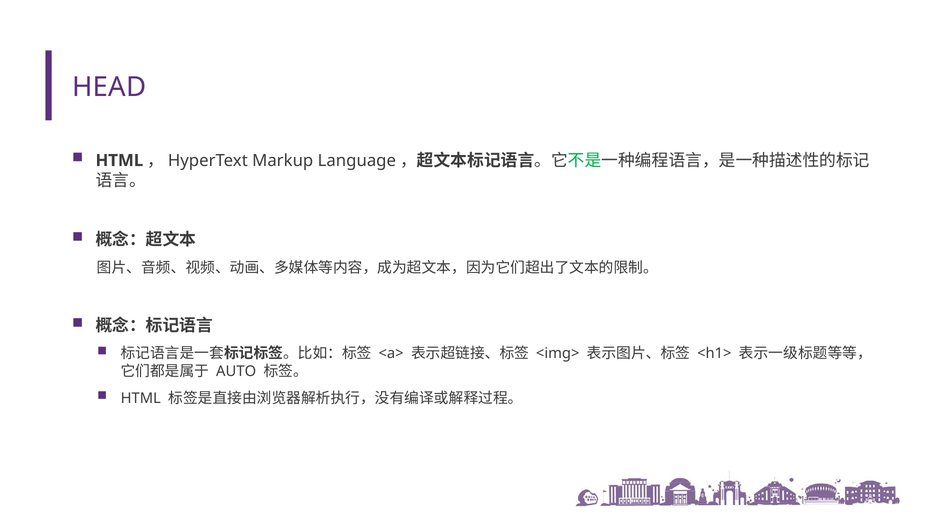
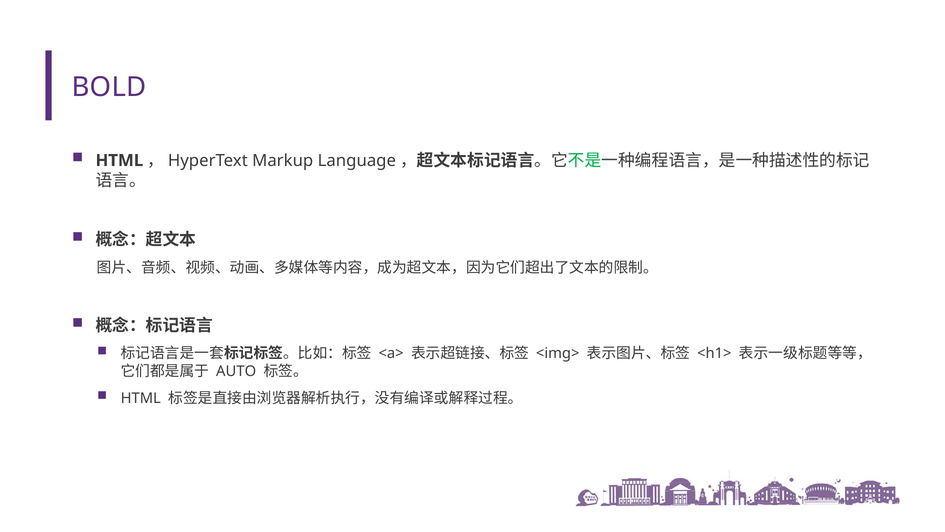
HEAD: HEAD -> BOLD (109, 87)
